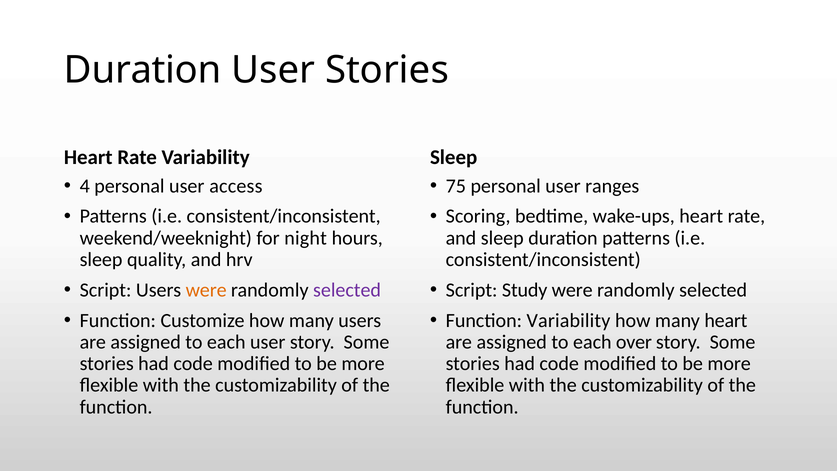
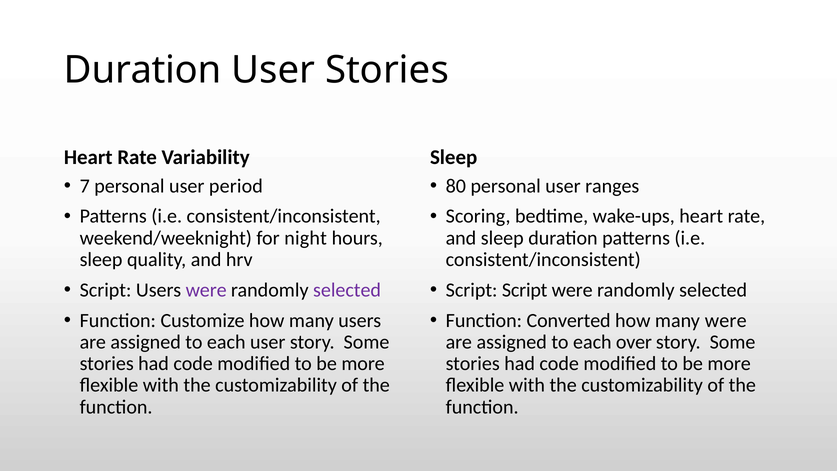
4: 4 -> 7 (85, 186)
access: access -> period (236, 186)
75: 75 -> 80 (456, 186)
were colour: orange -> purple (206, 290)
Script Study: Study -> Script (525, 290)
Function Variability: Variability -> Converted (569, 320)
many heart: heart -> were (726, 320)
